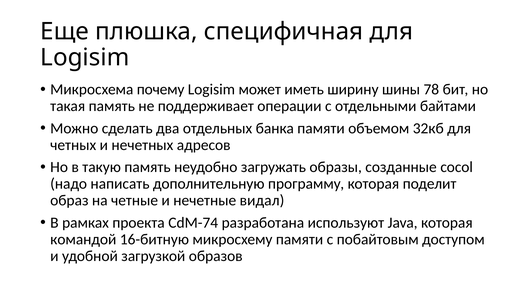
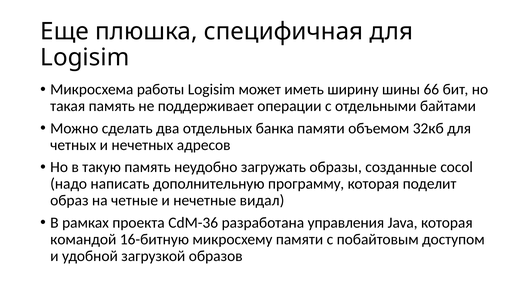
почему: почему -> работы (161, 89)
78: 78 -> 66 (431, 89)
CdM-74: CdM-74 -> CdM-36 (193, 222)
используют: используют -> управления (346, 222)
